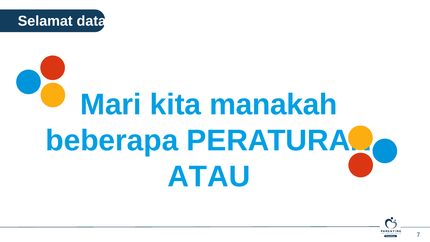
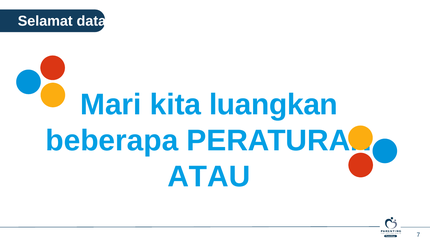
manakah: manakah -> luangkan (273, 105)
